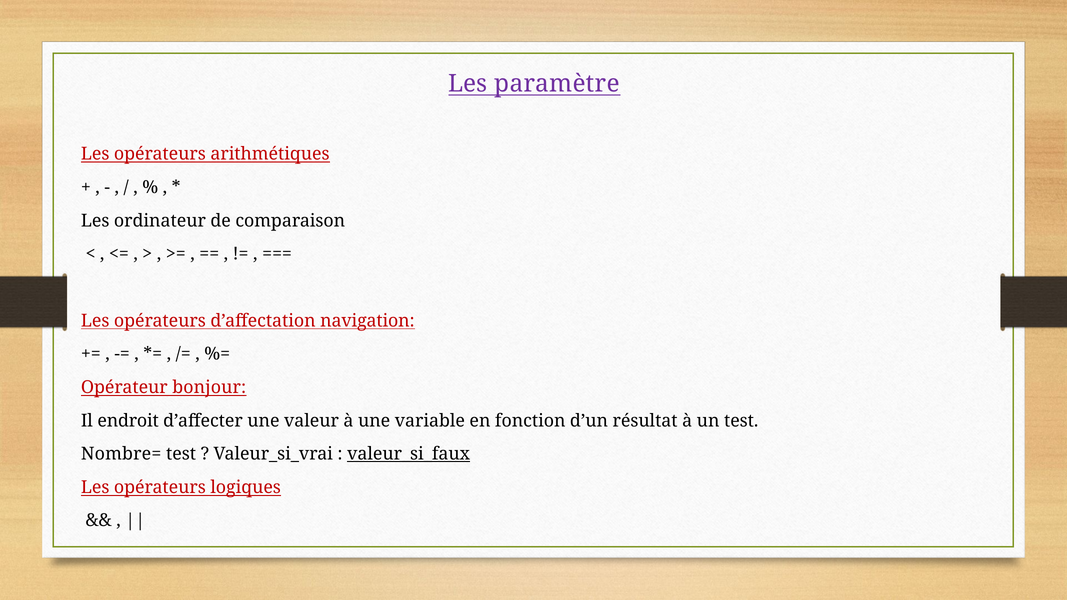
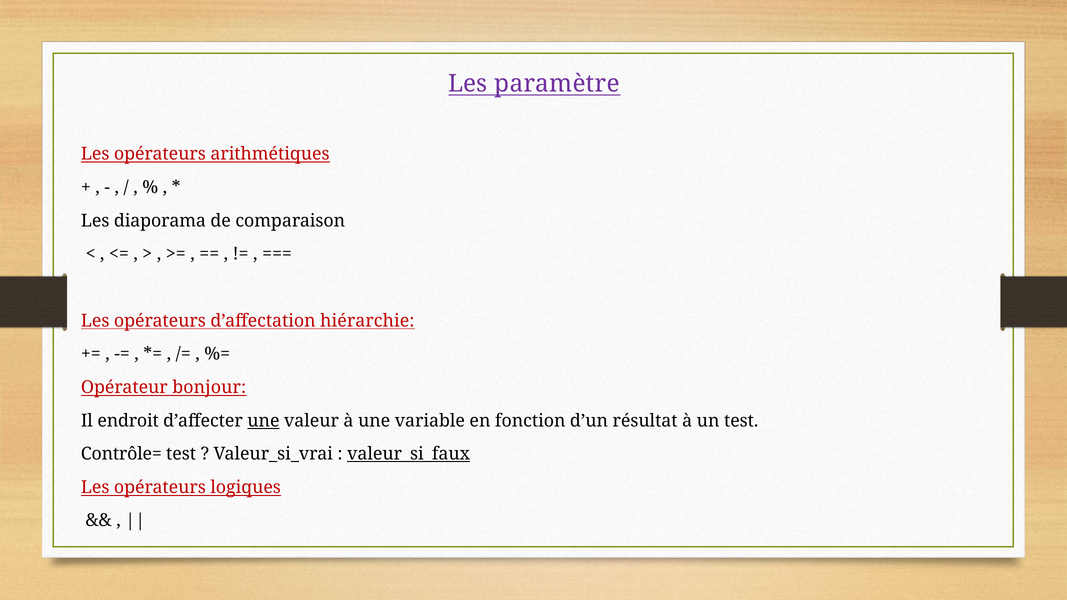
ordinateur: ordinateur -> diaporama (160, 221)
navigation: navigation -> hiérarchie (367, 321)
une underline: none -> present (263, 421)
Nombre=: Nombre= -> Contrôle= (121, 454)
